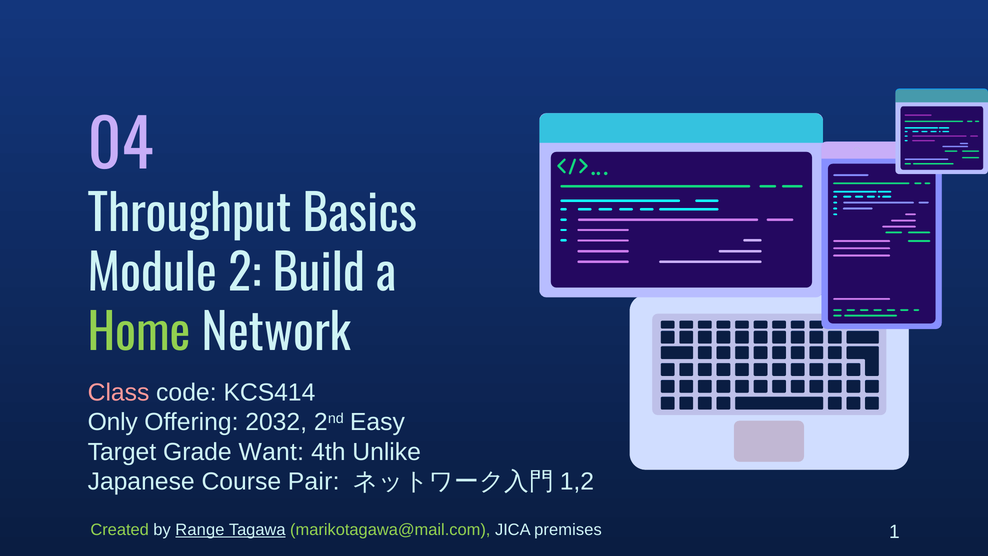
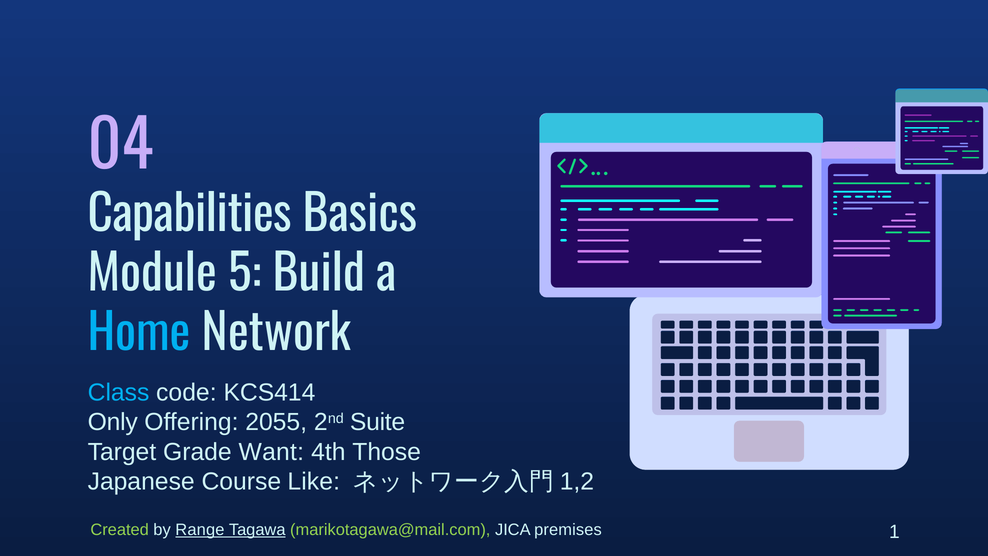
Throughput: Throughput -> Capabilities (190, 215)
2: 2 -> 5 (245, 274)
Home colour: light green -> light blue (139, 334)
Class colour: pink -> light blue (119, 392)
2032: 2032 -> 2055 (276, 422)
Easy: Easy -> Suite (378, 422)
Unlike: Unlike -> Those (387, 452)
Pair: Pair -> Like (314, 481)
